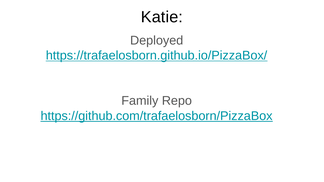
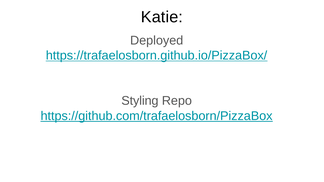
Family: Family -> Styling (140, 101)
